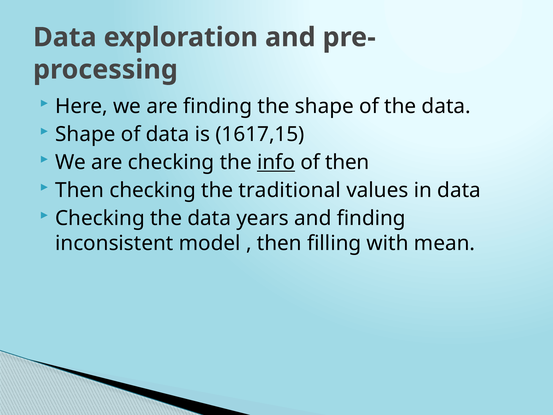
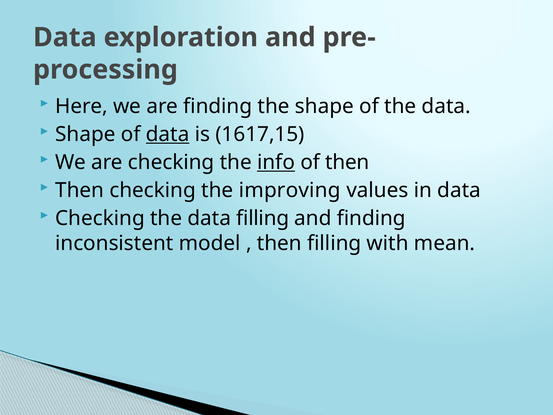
data underline: none -> present (168, 134)
traditional: traditional -> improving (290, 190)
data years: years -> filling (263, 218)
